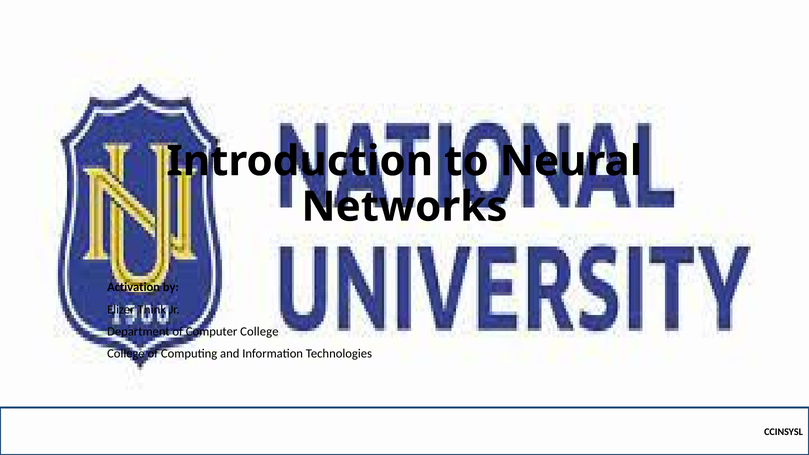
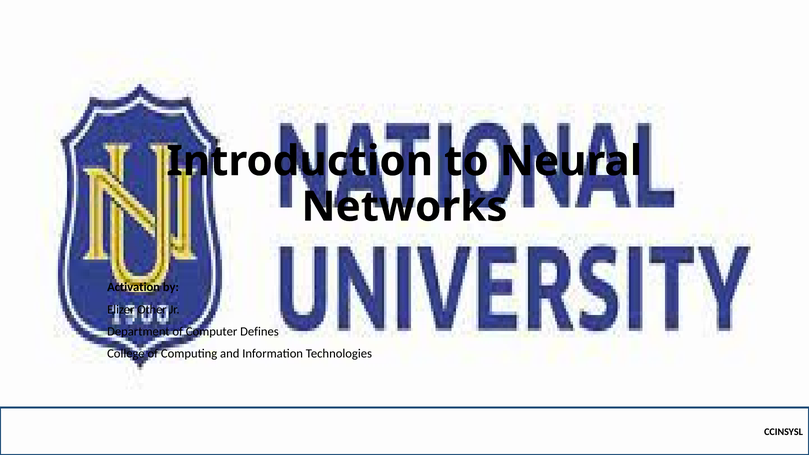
Think: Think -> Other (152, 309)
Computer College: College -> Defines (259, 332)
